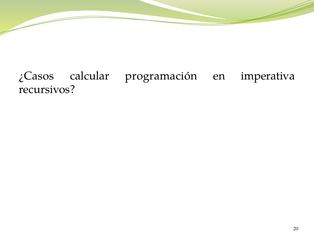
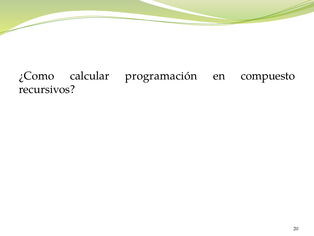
¿Casos: ¿Casos -> ¿Como (37, 76)
imperativa: imperativa -> compuesto (268, 76)
